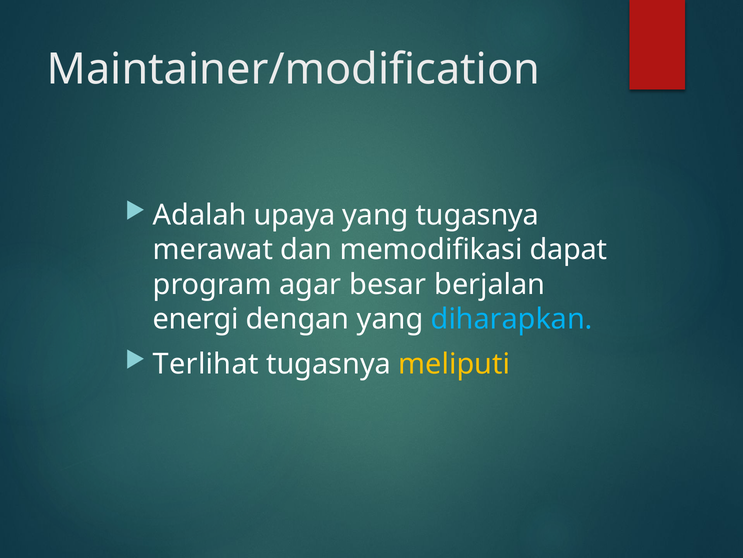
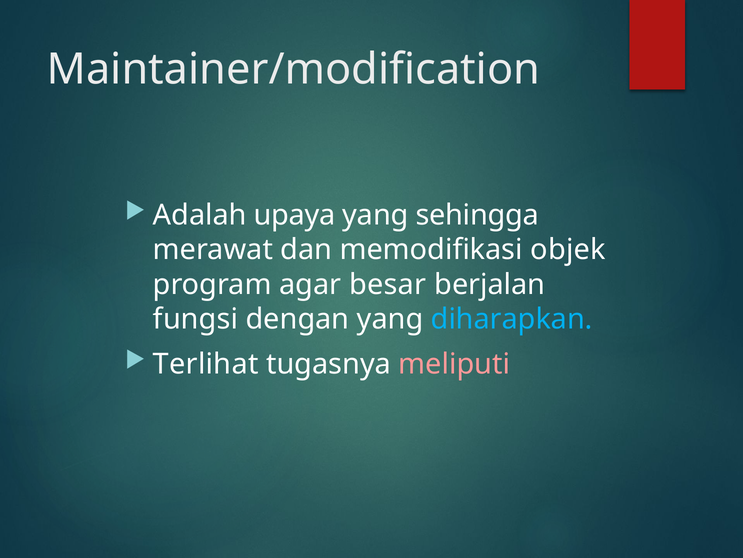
yang tugasnya: tugasnya -> sehingga (477, 215)
dapat: dapat -> objek (568, 250)
energi: energi -> fungsi (196, 319)
meliputi colour: yellow -> pink (454, 364)
